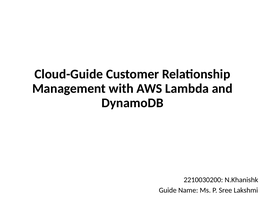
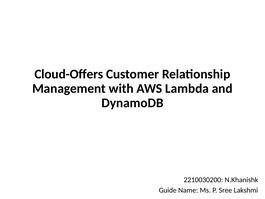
Cloud-Guide: Cloud-Guide -> Cloud-Offers (69, 74)
